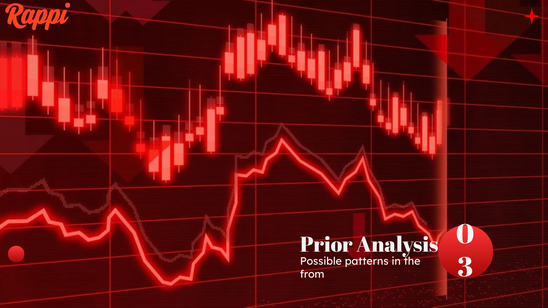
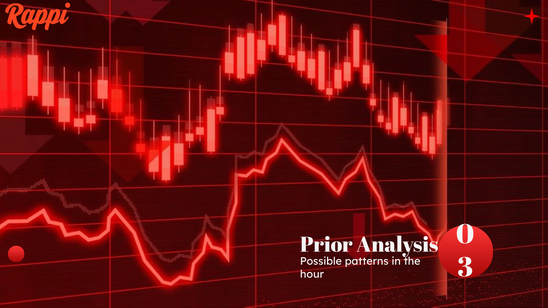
from: from -> hour (312, 274)
